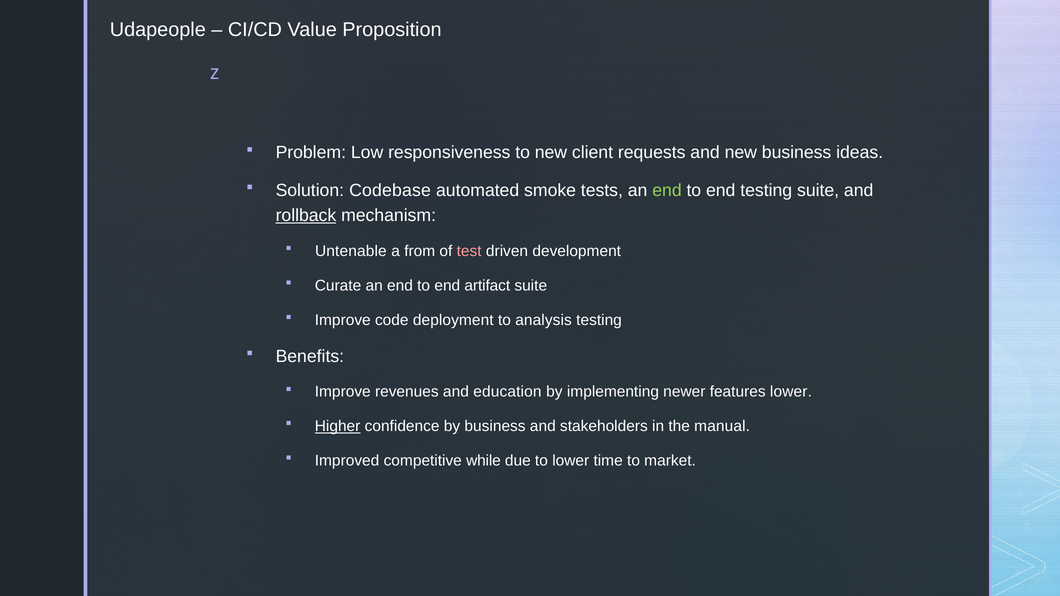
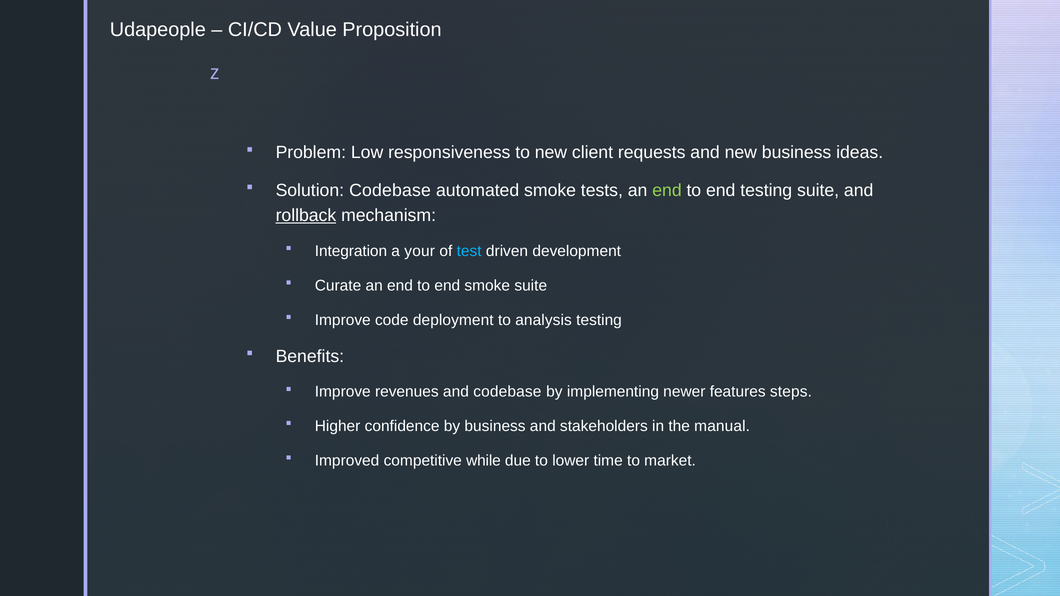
Untenable: Untenable -> Integration (351, 251)
from: from -> your (420, 251)
test colour: pink -> light blue (469, 251)
end artifact: artifact -> smoke (487, 286)
and education: education -> codebase (507, 392)
features lower: lower -> steps (791, 392)
Higher underline: present -> none (338, 426)
